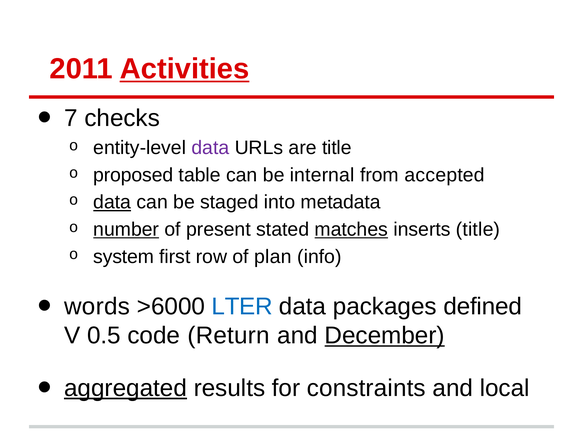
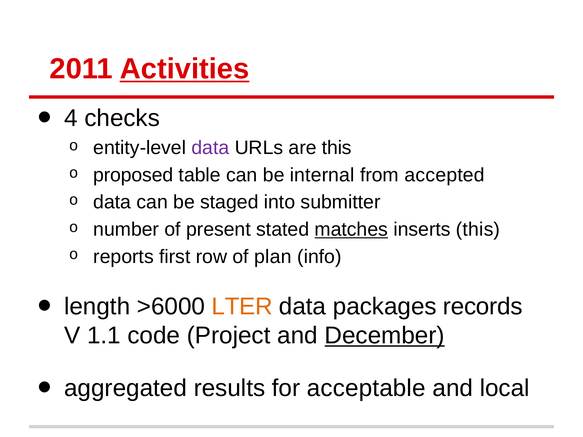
7: 7 -> 4 (71, 118)
are title: title -> this (337, 148)
data underline: present -> none (112, 202)
metadata: metadata -> submitter (341, 202)
number underline: present -> none (126, 230)
inserts title: title -> this (478, 230)
system: system -> reports (124, 257)
words: words -> length (97, 307)
LTER colour: blue -> orange (242, 307)
defined: defined -> records (483, 307)
0.5: 0.5 -> 1.1 (104, 336)
Return: Return -> Project (229, 336)
aggregated underline: present -> none (126, 388)
constraints: constraints -> acceptable (366, 388)
